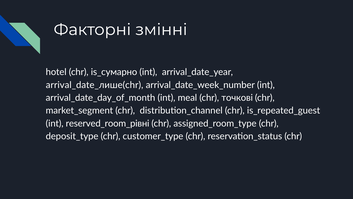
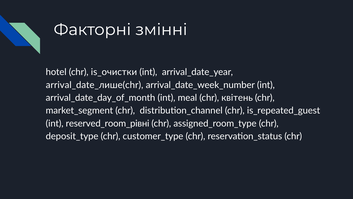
is_сумарно: is_сумарно -> is_очистки (114, 72)
точкові: точкові -> квітень (237, 98)
